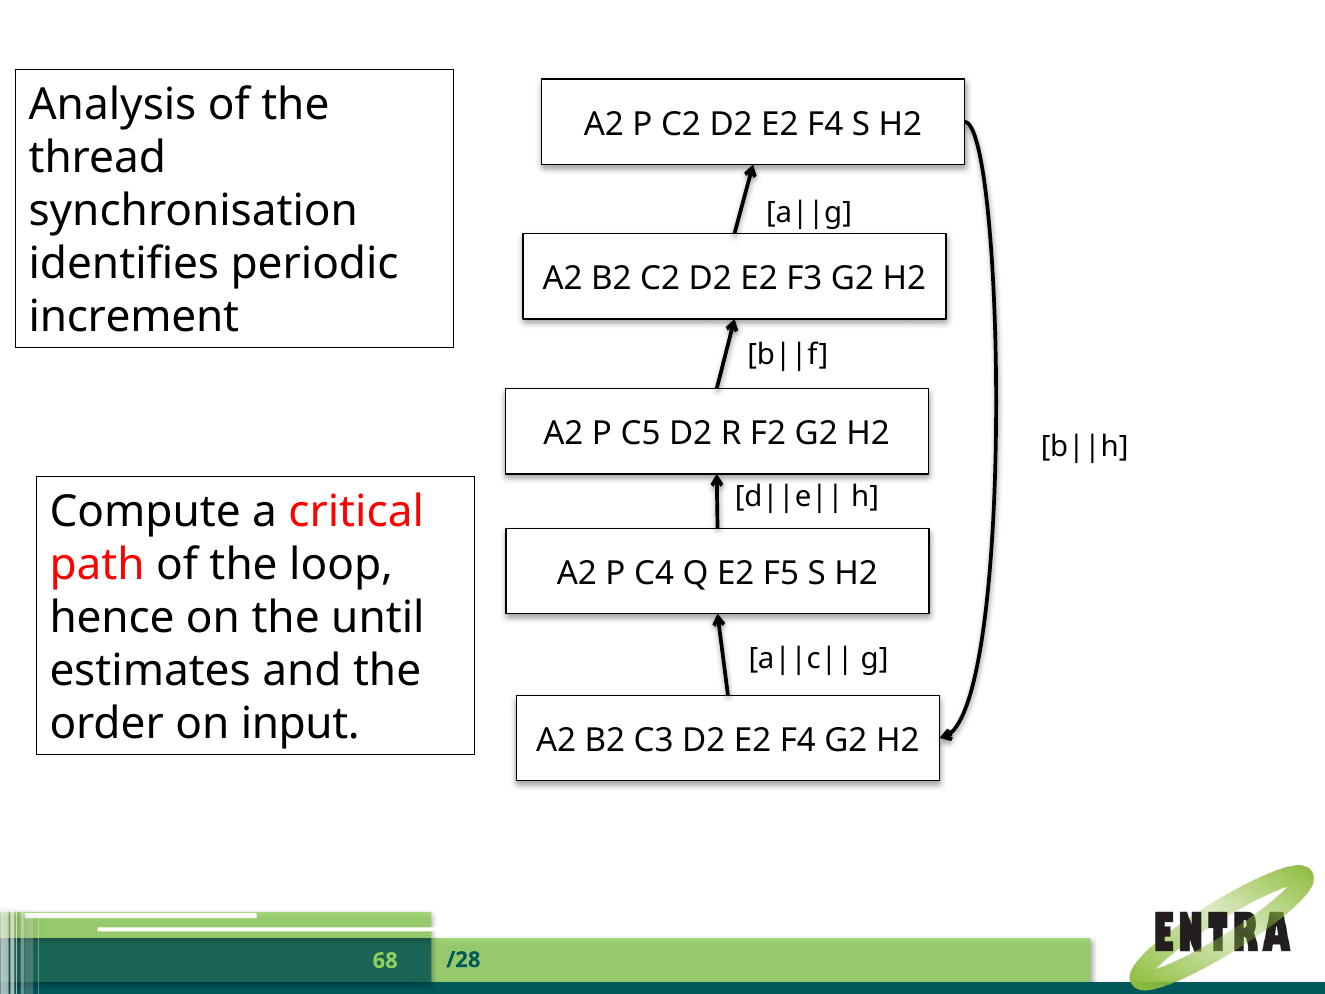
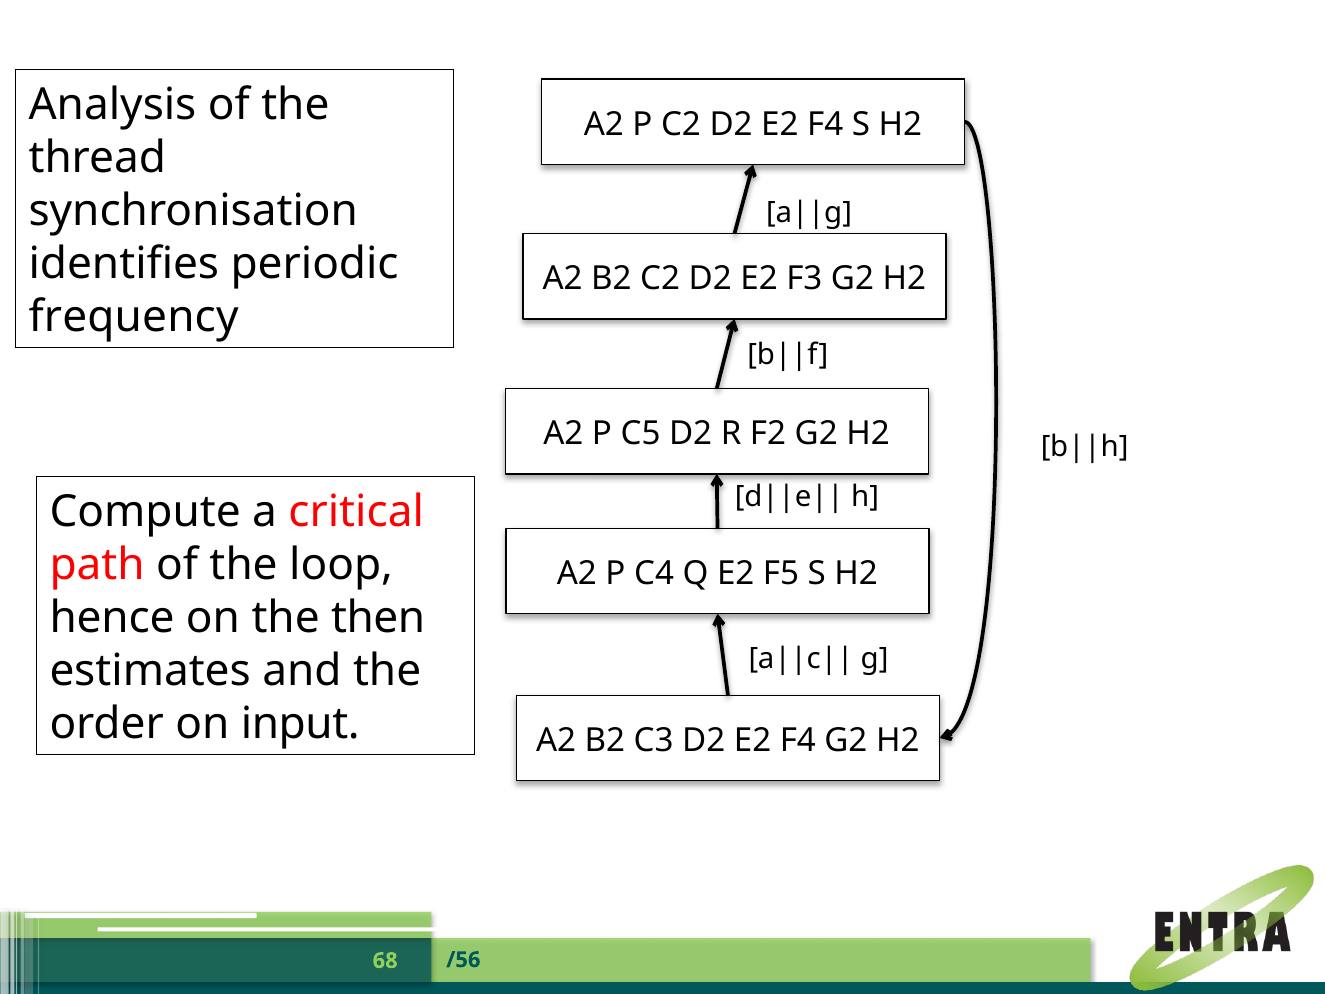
increment: increment -> frequency (134, 317)
until: until -> then (378, 618)
/28: /28 -> /56 (463, 960)
